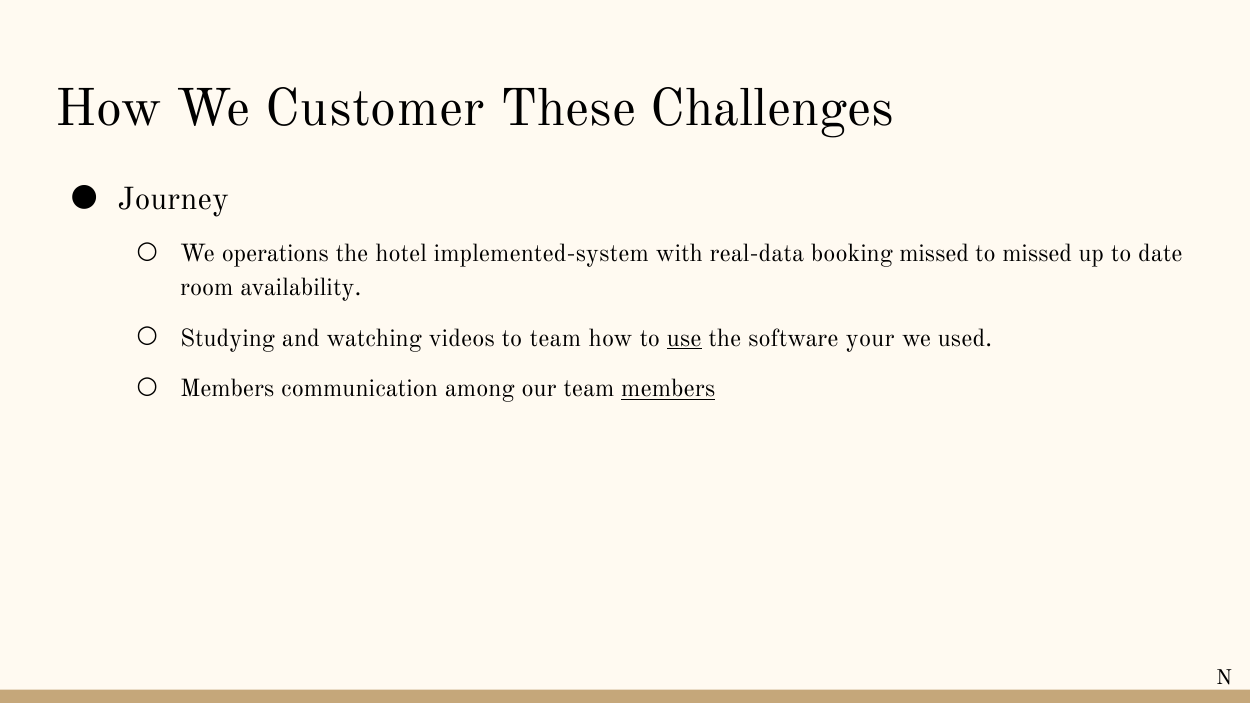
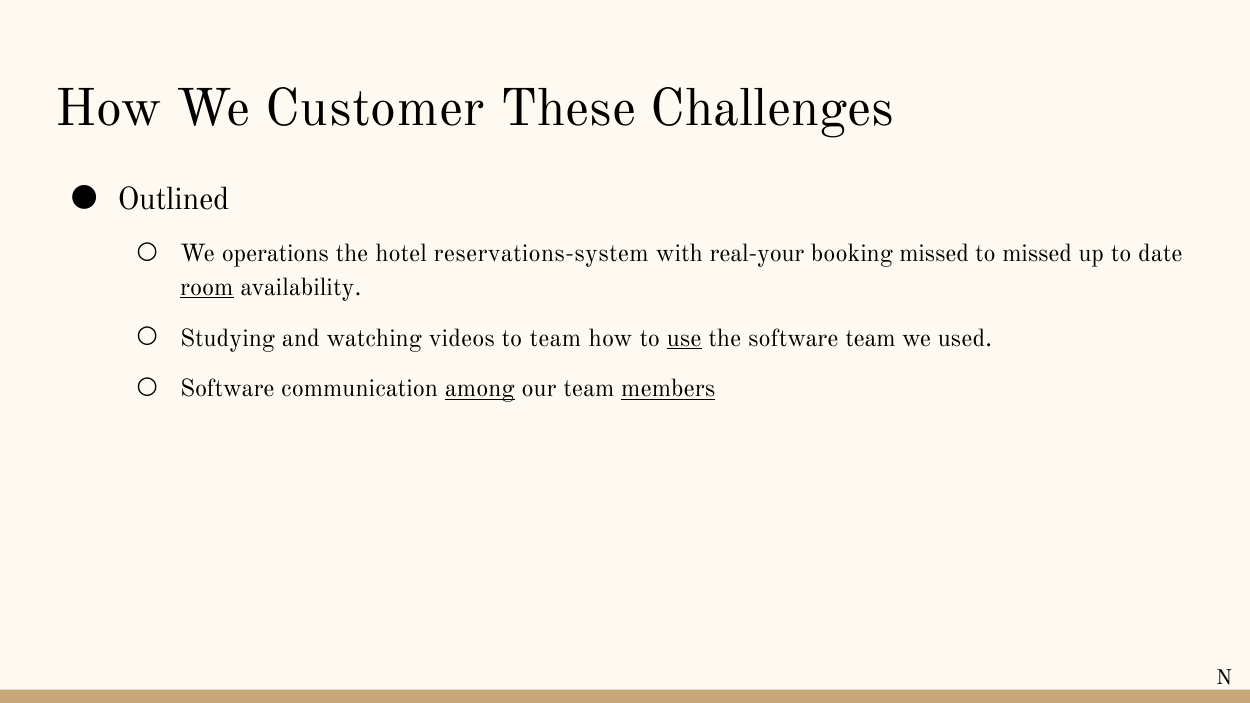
Journey: Journey -> Outlined (174, 199)
implemented-system: implemented-system -> reservations-system (541, 254)
real-data: real-data -> real-your (757, 254)
room underline: none -> present (207, 287)
software your: your -> team (871, 338)
Members: Members -> Software (227, 389)
among underline: none -> present (480, 389)
